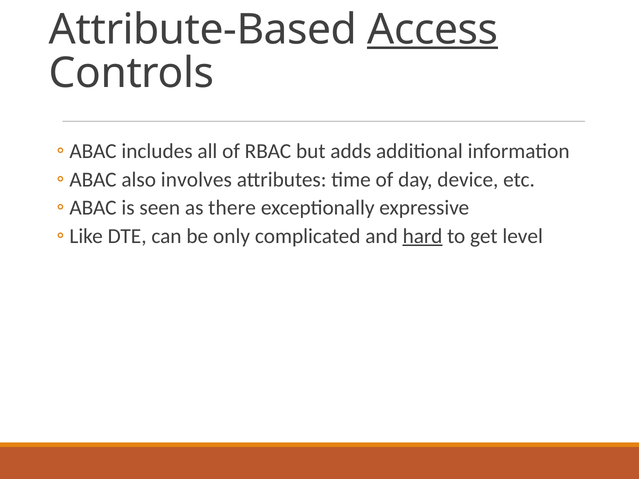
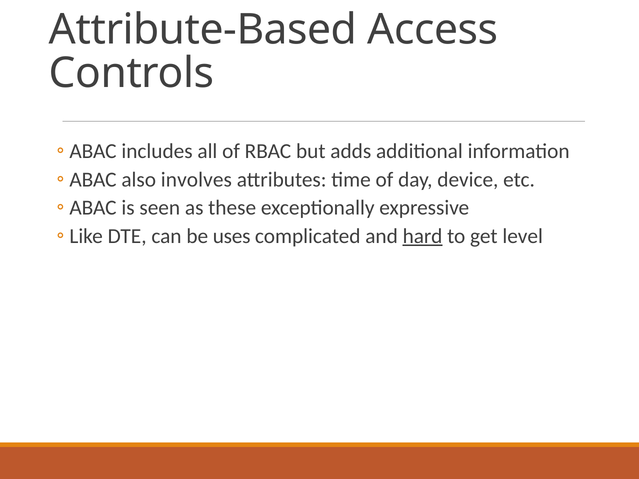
Access underline: present -> none (433, 30)
there: there -> these (232, 208)
only: only -> uses (232, 236)
